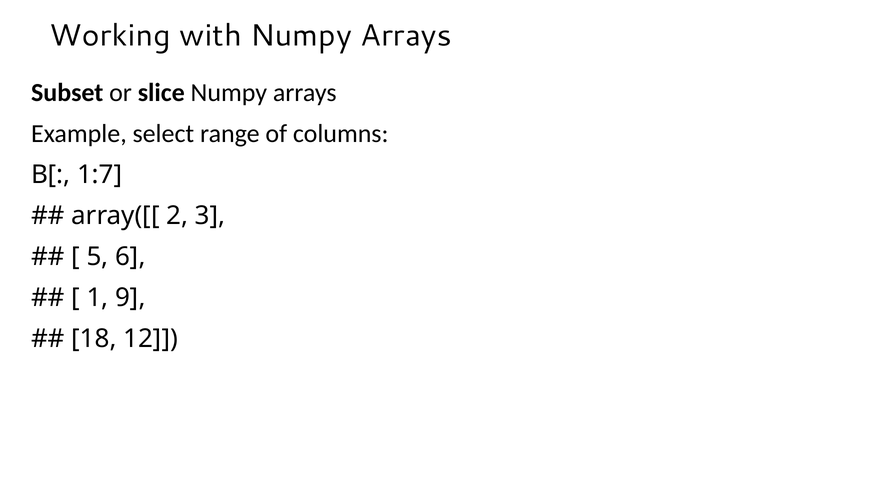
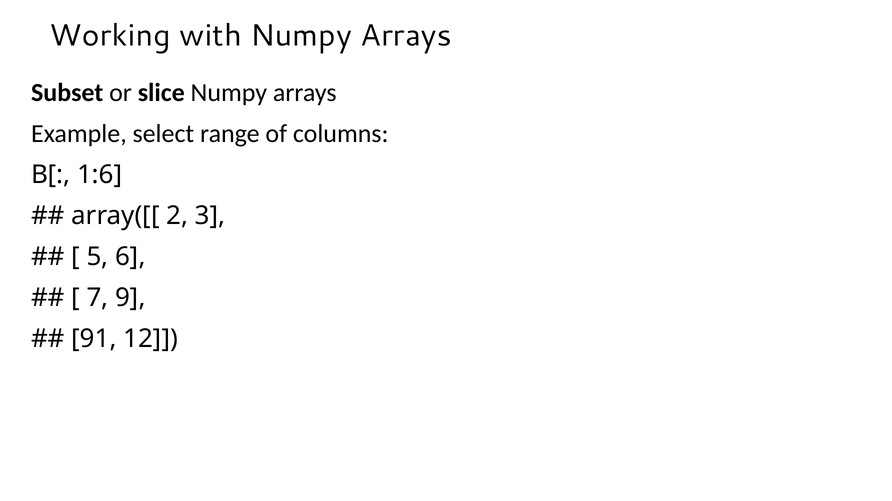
1:7: 1:7 -> 1:6 (100, 175)
1: 1 -> 7 (97, 298)
18: 18 -> 91 (94, 339)
